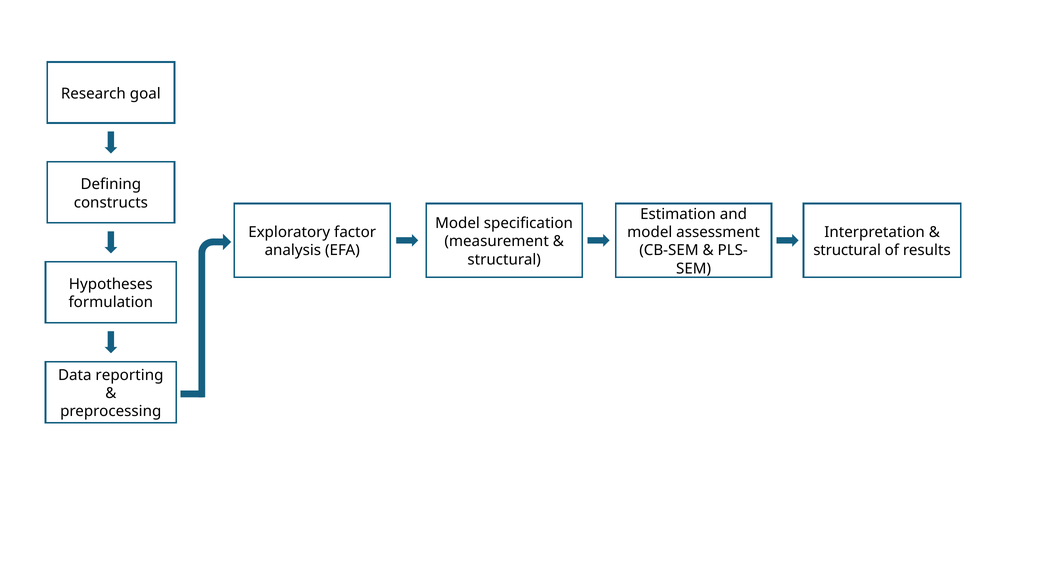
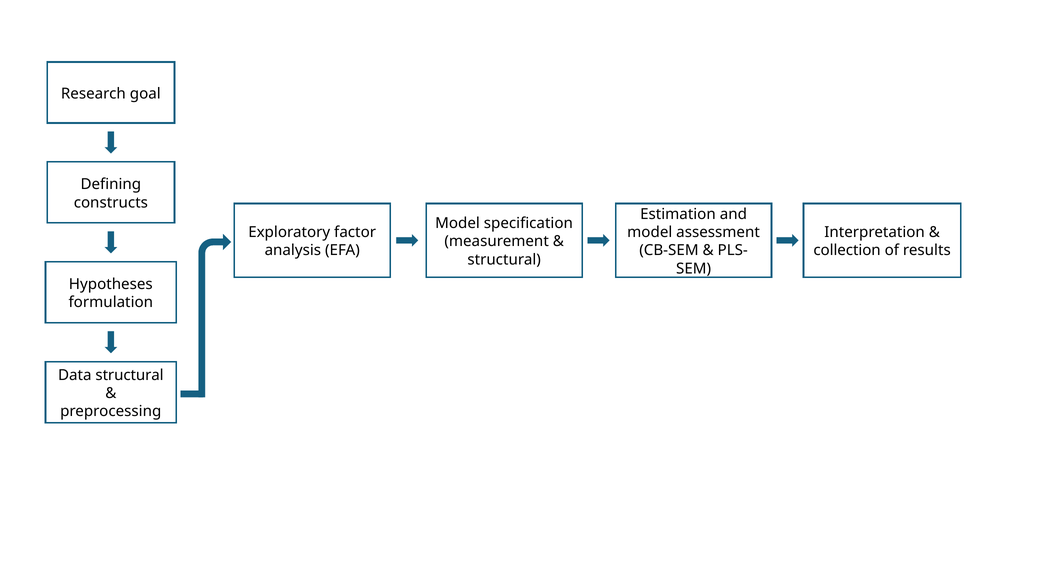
structural: structural -> collection (847, 250)
Data reporting: reporting -> structural (130, 375)
